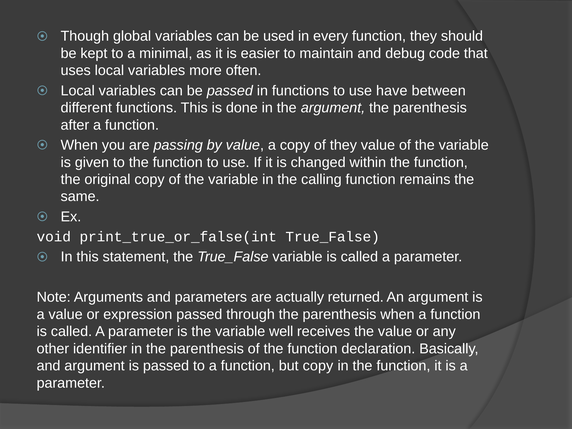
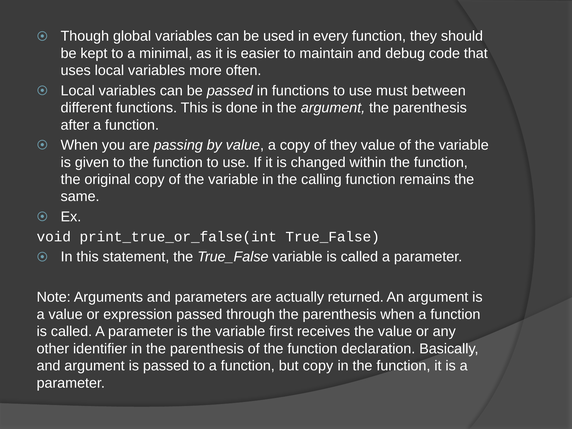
have: have -> must (392, 91)
well: well -> first (281, 331)
